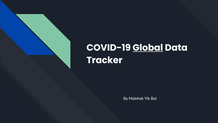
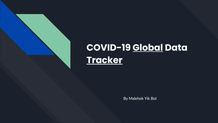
Tracker underline: none -> present (104, 60)
